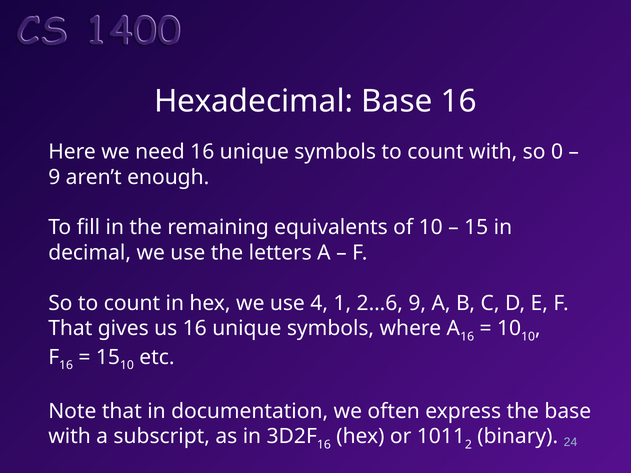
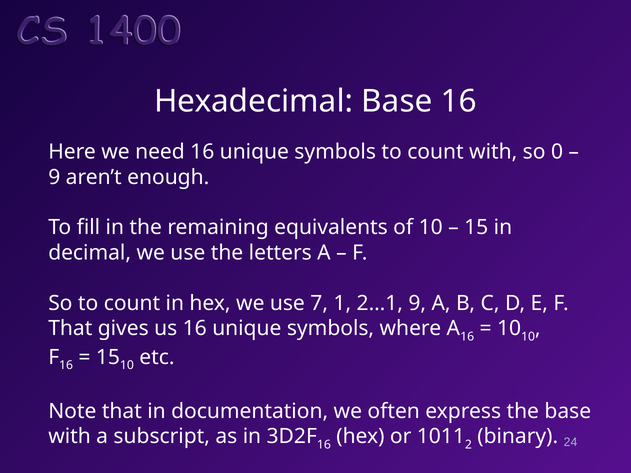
4: 4 -> 7 (319, 303)
2…6: 2…6 -> 2…1 (380, 303)
